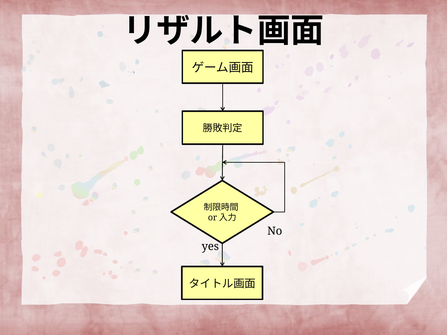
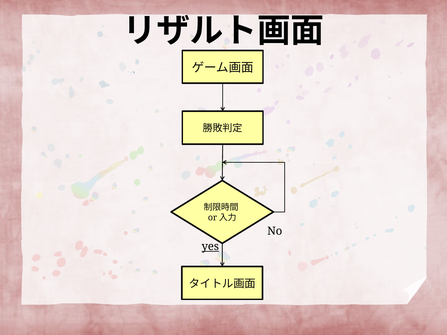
yes underline: none -> present (210, 247)
